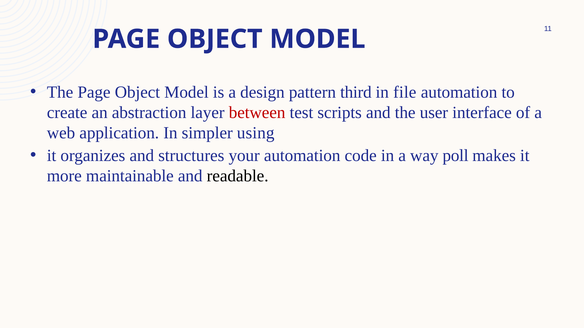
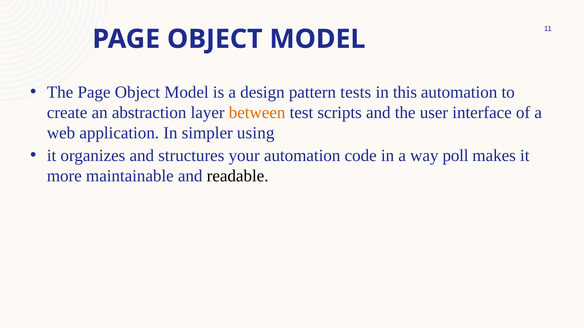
third: third -> tests (356, 92)
file: file -> this (405, 92)
between colour: red -> orange (257, 113)
